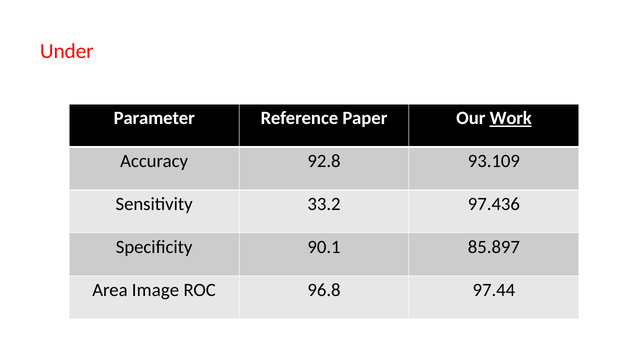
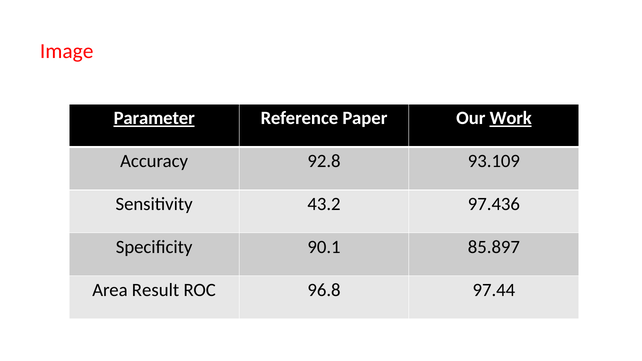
Under: Under -> Image (67, 51)
Parameter underline: none -> present (154, 118)
33.2: 33.2 -> 43.2 (324, 204)
Image: Image -> Result (156, 290)
